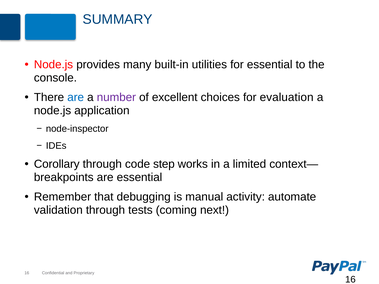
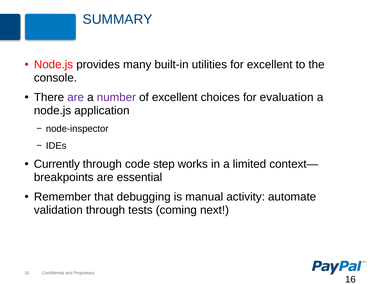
for essential: essential -> excellent (270, 65)
are colour: blue -> purple (76, 97)
Corollary: Corollary -> Currently (57, 164)
